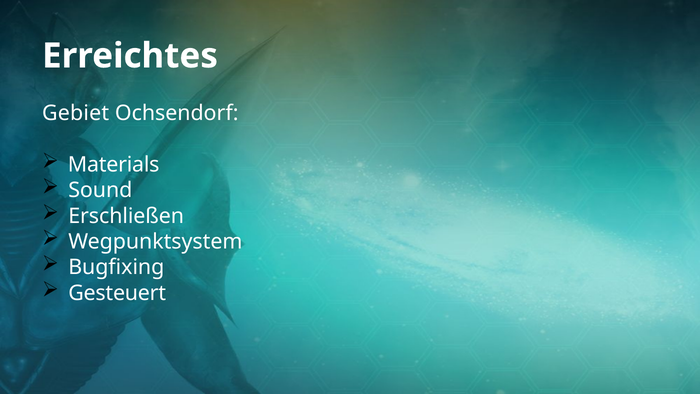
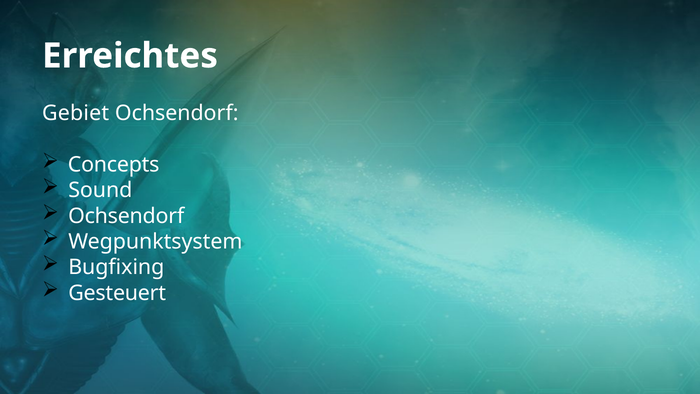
Materials: Materials -> Concepts (114, 165)
Erschließen: Erschließen -> Ochsendorf (126, 216)
